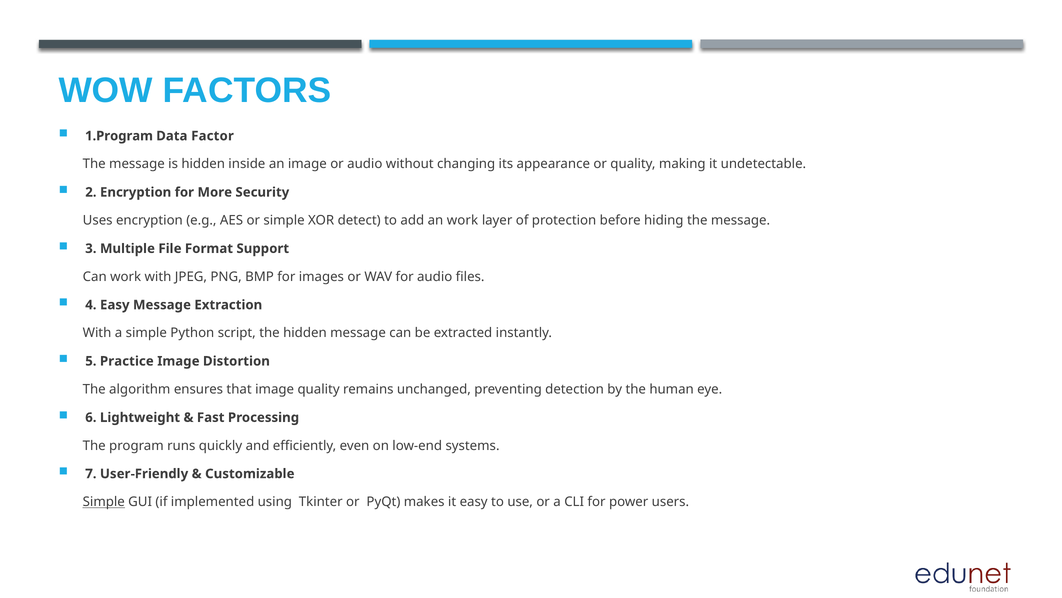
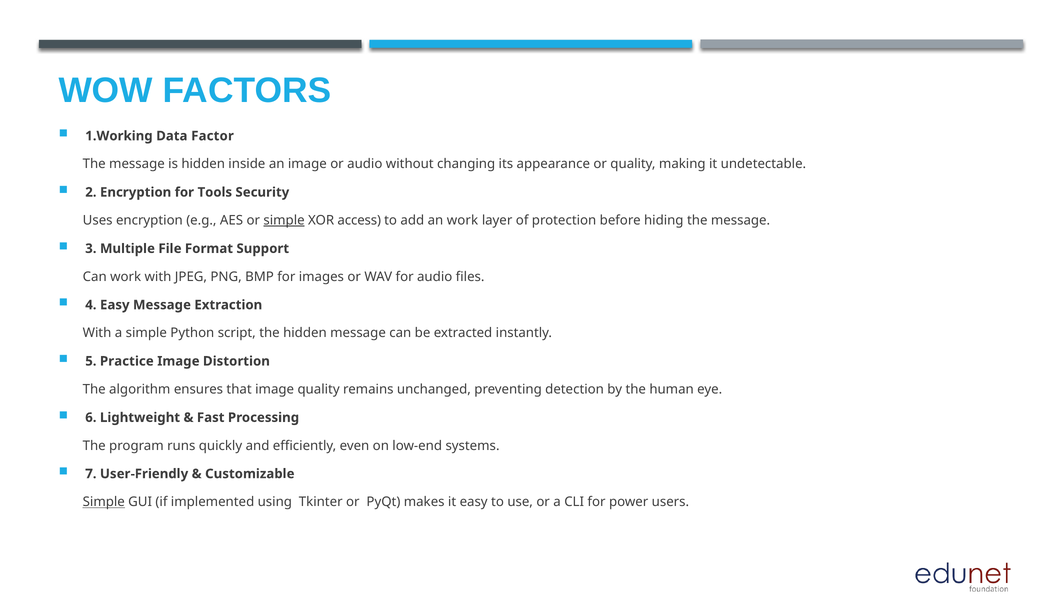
1.Program: 1.Program -> 1.Working (119, 136)
More: More -> Tools (215, 192)
simple underline: none -> present (284, 220)
detect: detect -> access (359, 220)
